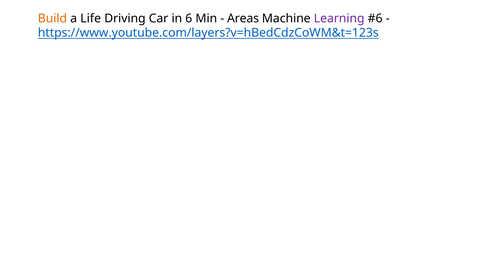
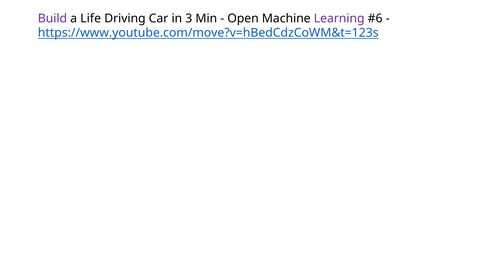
Build colour: orange -> purple (52, 18)
6: 6 -> 3 (189, 18)
Areas: Areas -> Open (243, 18)
https://www.youtube.com/layers?v=hBedCdzCoWM&t=123s: https://www.youtube.com/layers?v=hBedCdzCoWM&t=123s -> https://www.youtube.com/move?v=hBedCdzCoWM&t=123s (208, 33)
